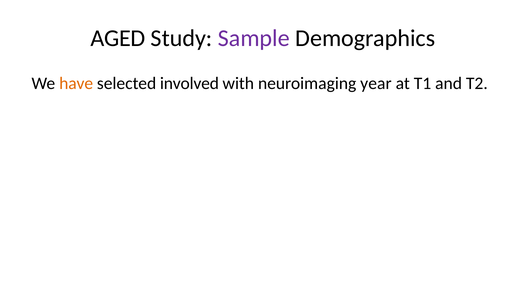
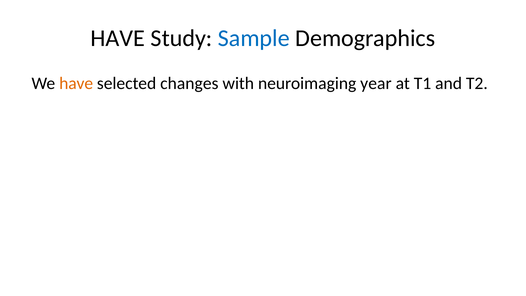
AGED: AGED -> HAVE (118, 38)
Sample colour: purple -> blue (254, 38)
involved: involved -> changes (189, 83)
